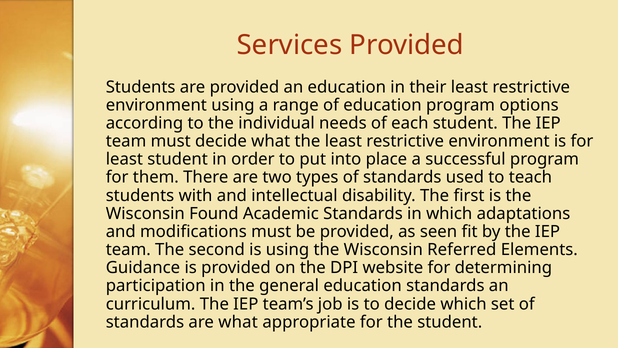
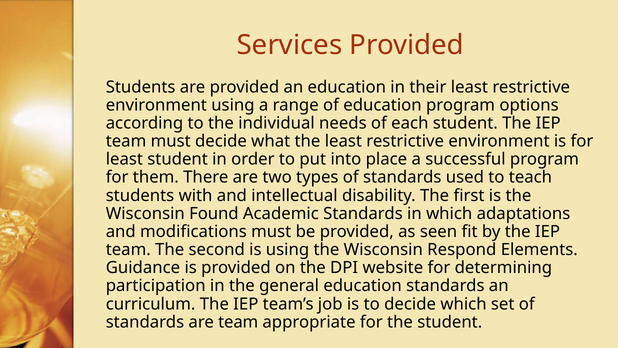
Referred: Referred -> Respond (462, 249)
are what: what -> team (238, 322)
